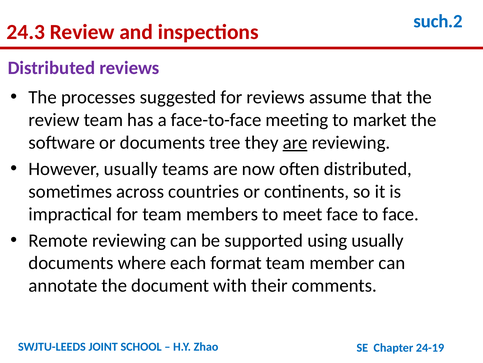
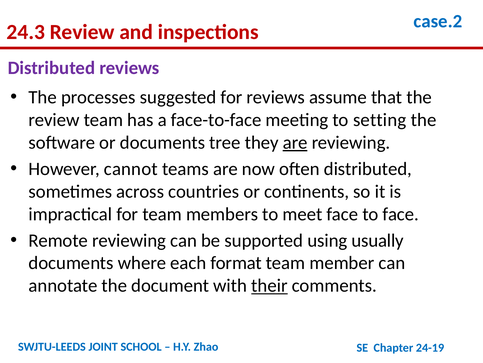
such.2: such.2 -> case.2 (438, 21)
market: market -> setting (380, 120)
However usually: usually -> cannot (131, 169)
their underline: none -> present (269, 285)
